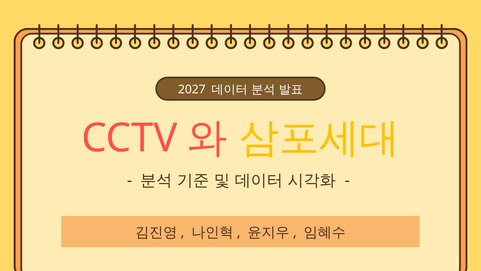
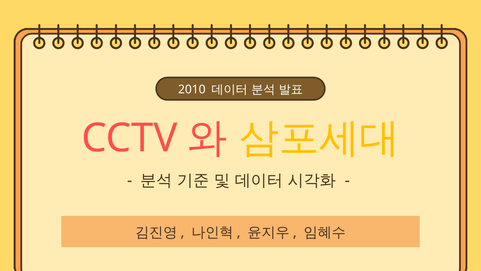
2027: 2027 -> 2010 (192, 89)
